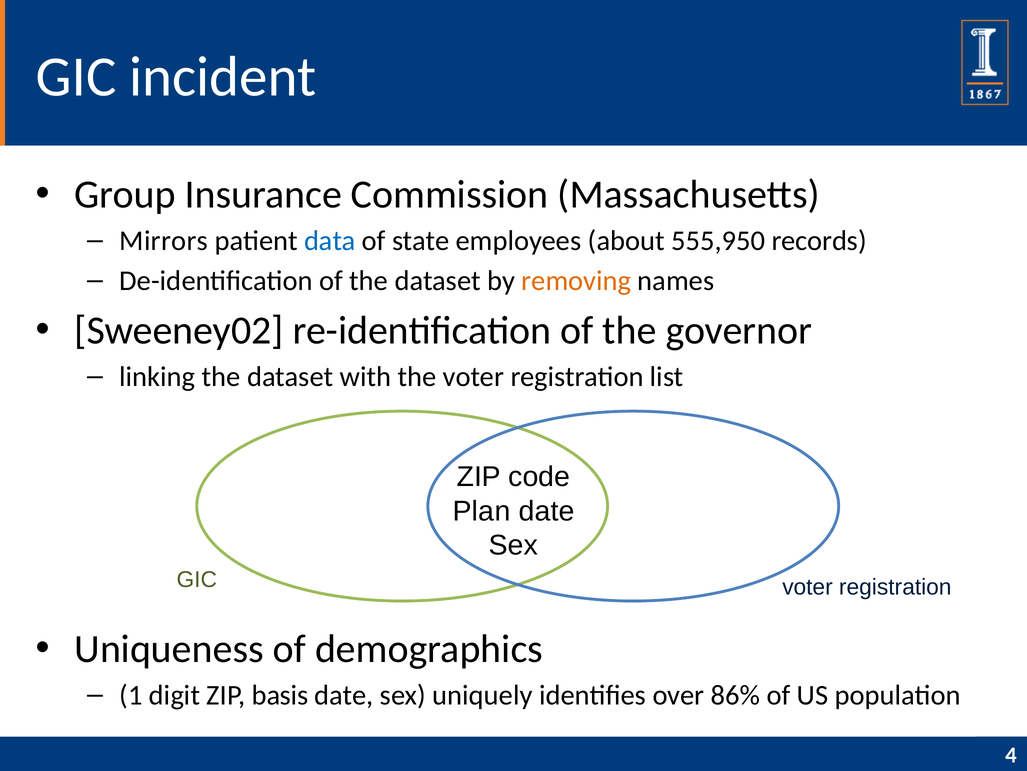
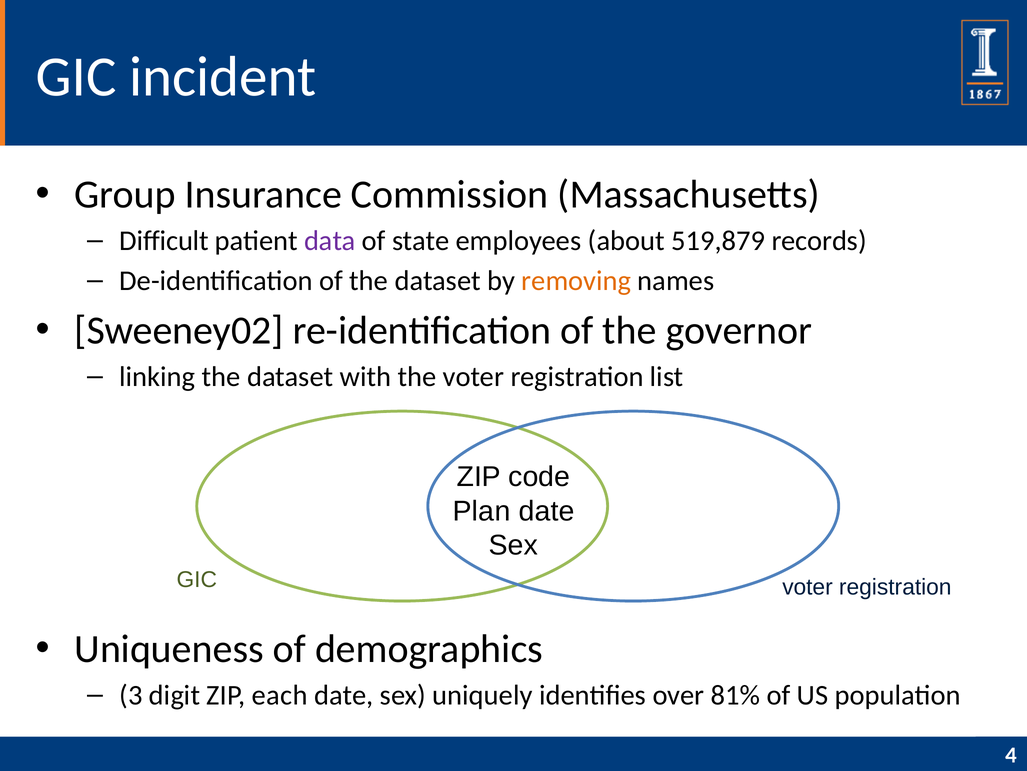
Mirrors: Mirrors -> Difficult (164, 241)
data colour: blue -> purple (330, 241)
555,950: 555,950 -> 519,879 (718, 241)
1: 1 -> 3 (131, 695)
basis: basis -> each (280, 695)
86%: 86% -> 81% (735, 695)
